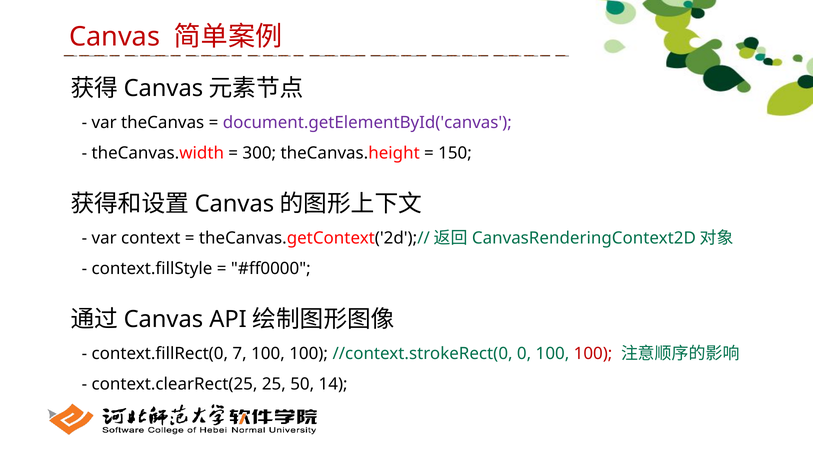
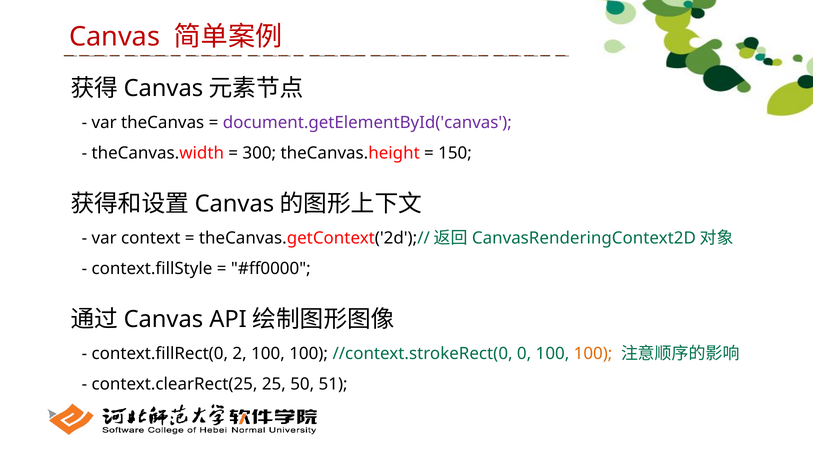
7: 7 -> 2 (240, 354)
100 colour: red -> orange (593, 354)
14: 14 -> 51 (333, 384)
